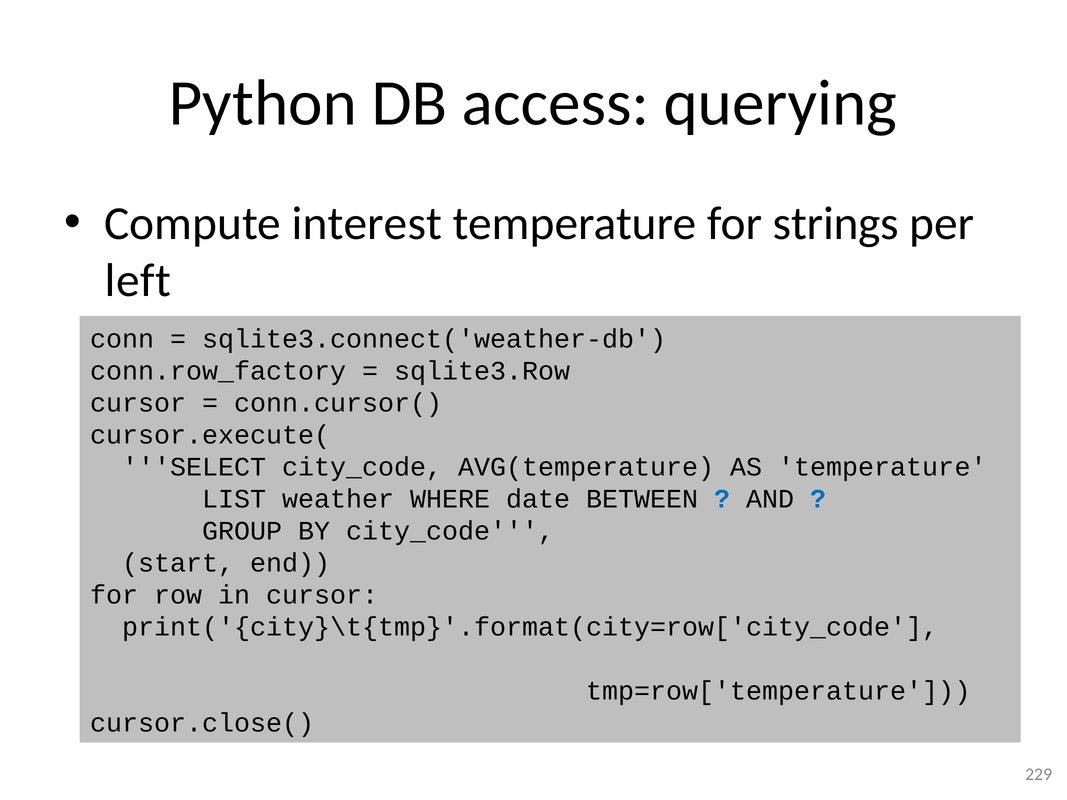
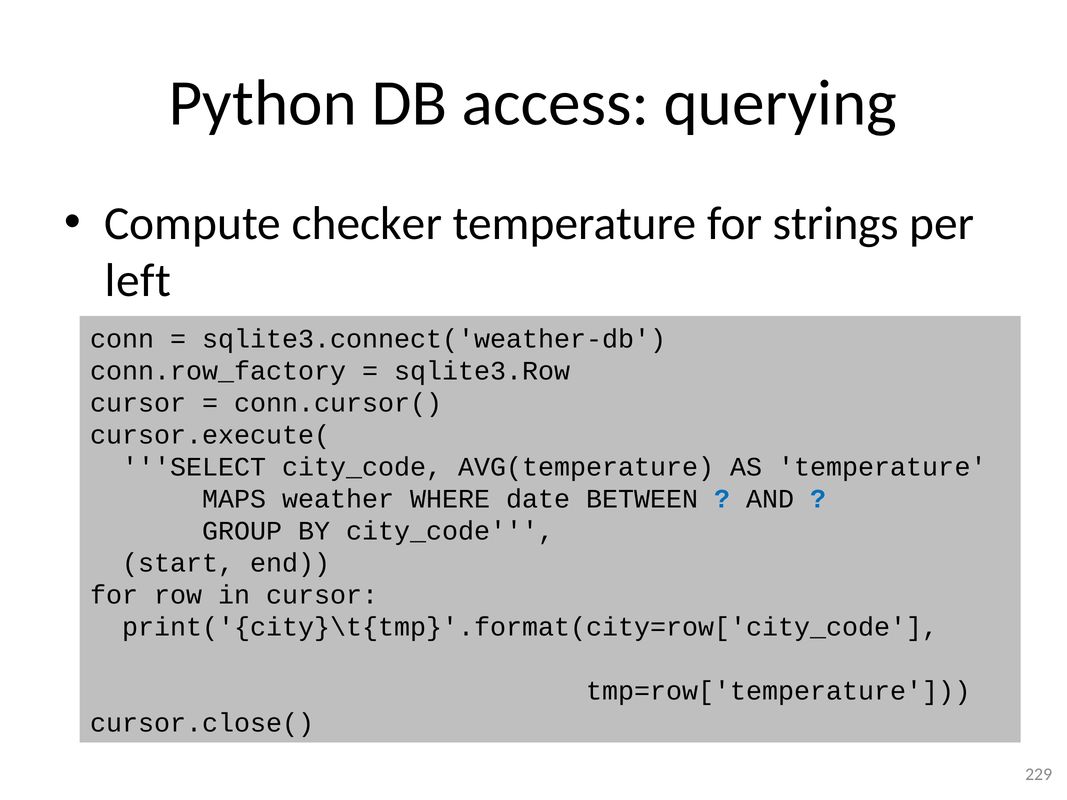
interest: interest -> checker (367, 224)
LIST: LIST -> MAPS (234, 499)
